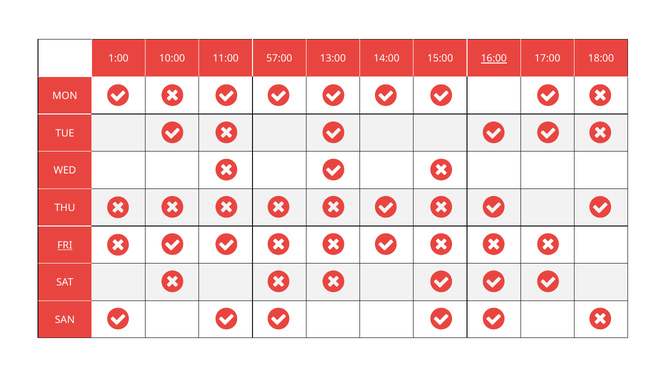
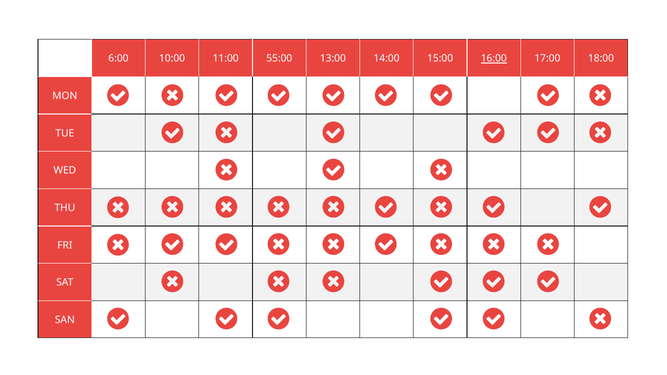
1:00: 1:00 -> 6:00 (118, 59)
57:00: 57:00 -> 55:00 (279, 59)
FRI underline: present -> none (65, 245)
